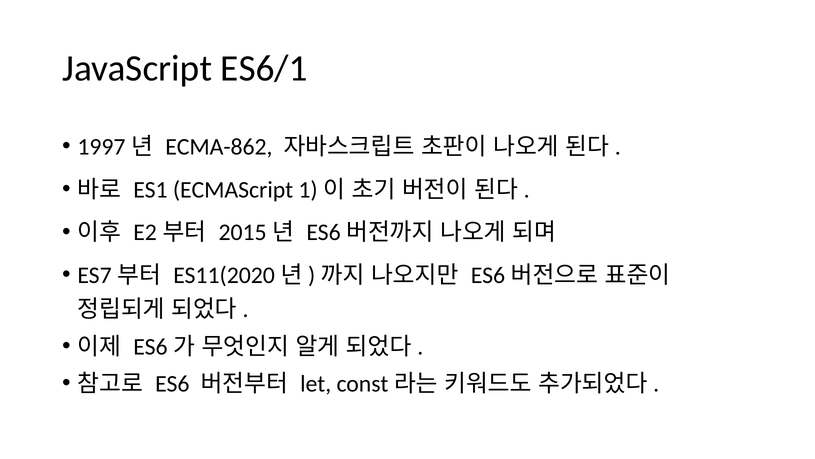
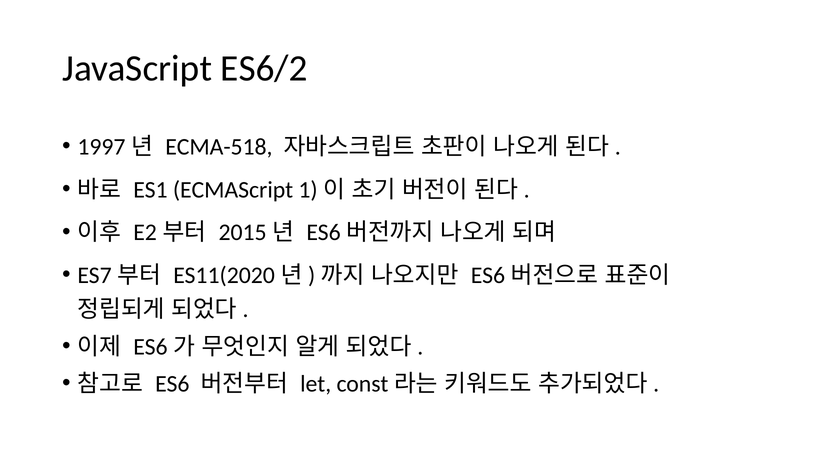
ES6/1: ES6/1 -> ES6/2 (264, 68)
ECMA-862: ECMA-862 -> ECMA-518 (219, 147)
